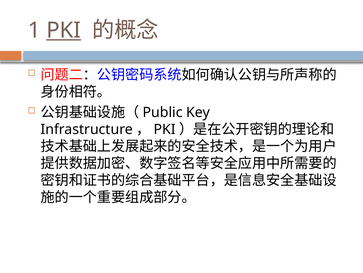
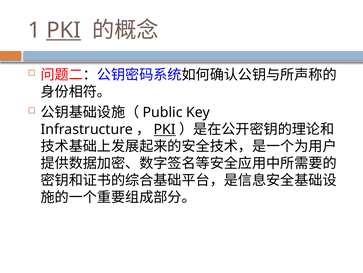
PKI underline: none -> present (165, 129)
